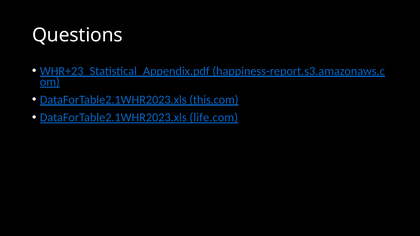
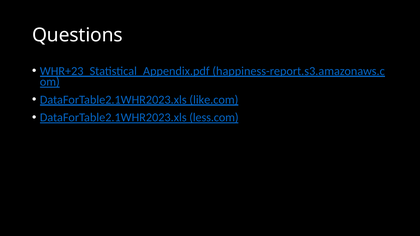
this.com: this.com -> like.com (214, 100)
life.com: life.com -> less.com (214, 118)
